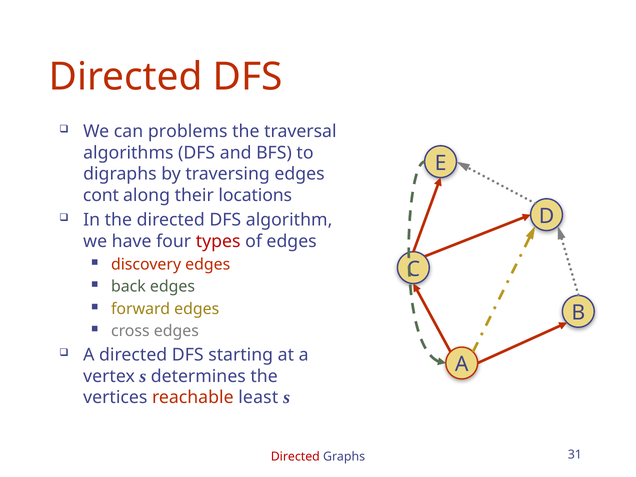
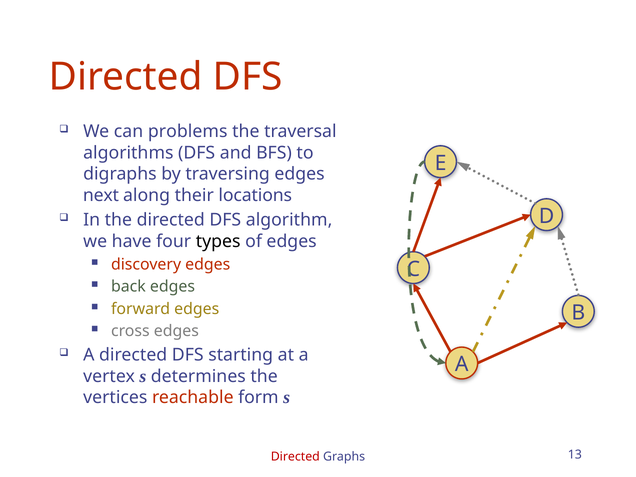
cont: cont -> next (101, 195)
types colour: red -> black (218, 241)
least: least -> form (258, 397)
31: 31 -> 13 (575, 455)
